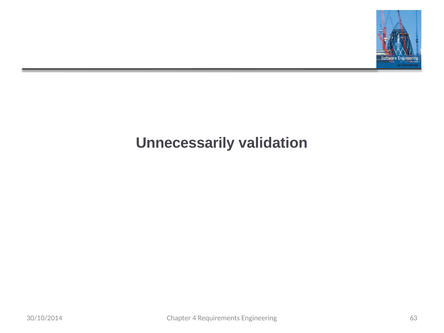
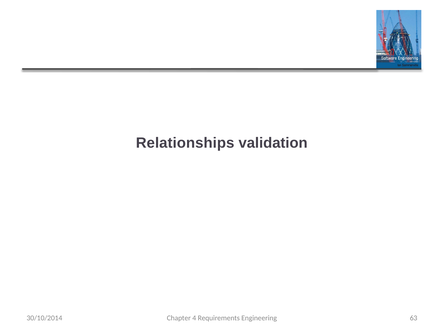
Unnecessarily: Unnecessarily -> Relationships (185, 143)
